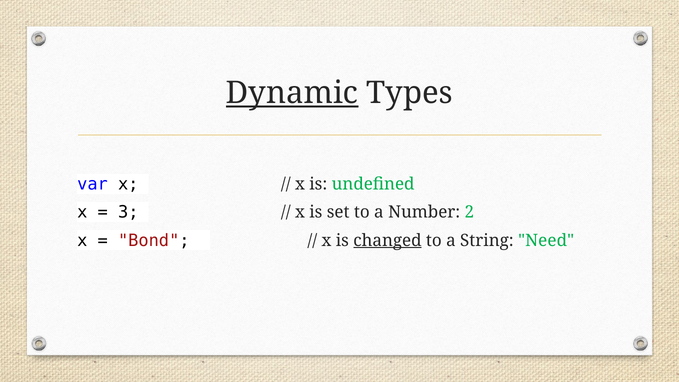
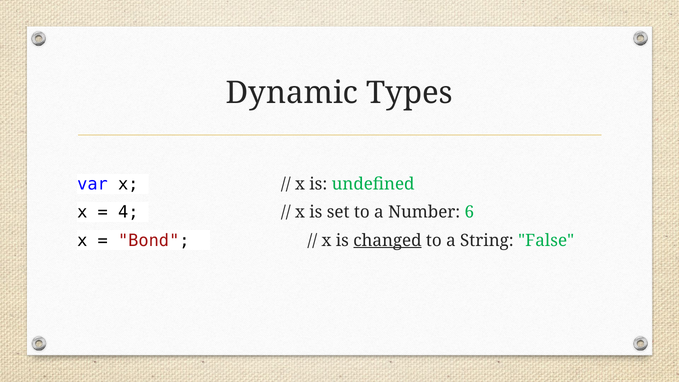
Dynamic underline: present -> none (292, 93)
3: 3 -> 4 (128, 212)
2: 2 -> 6 (469, 212)
Need: Need -> False (546, 240)
